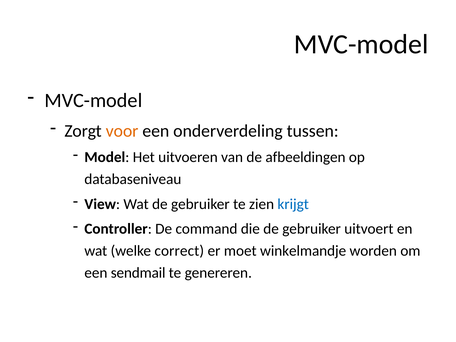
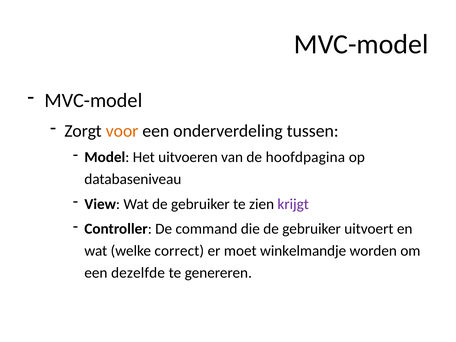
afbeeldingen: afbeeldingen -> hoofdpagina (305, 157)
krijgt colour: blue -> purple (293, 204)
sendmail: sendmail -> dezelfde (138, 273)
